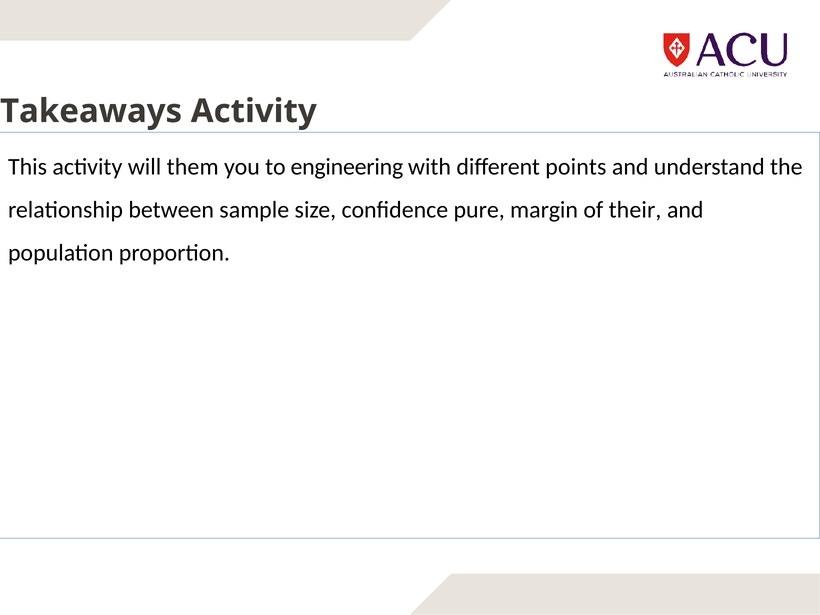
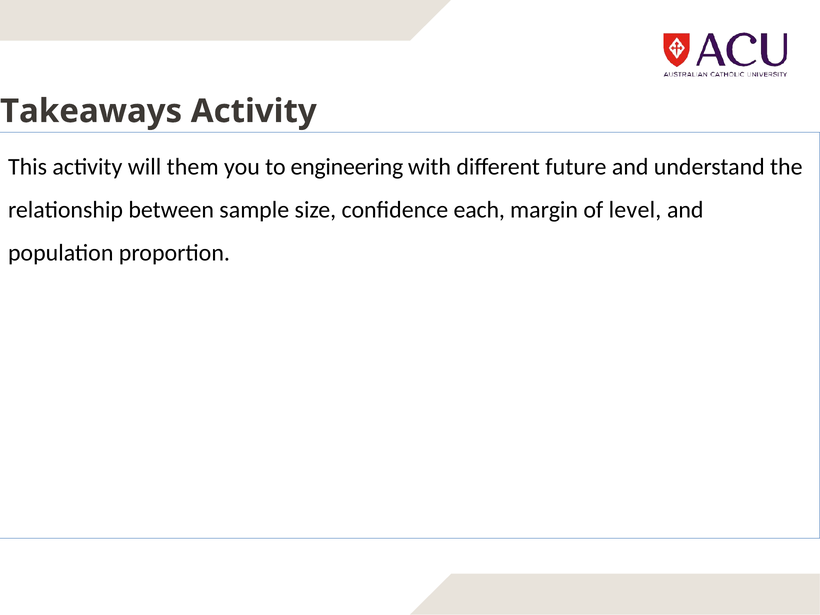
points: points -> future (576, 167)
pure: pure -> each (479, 210)
their: their -> level (635, 210)
